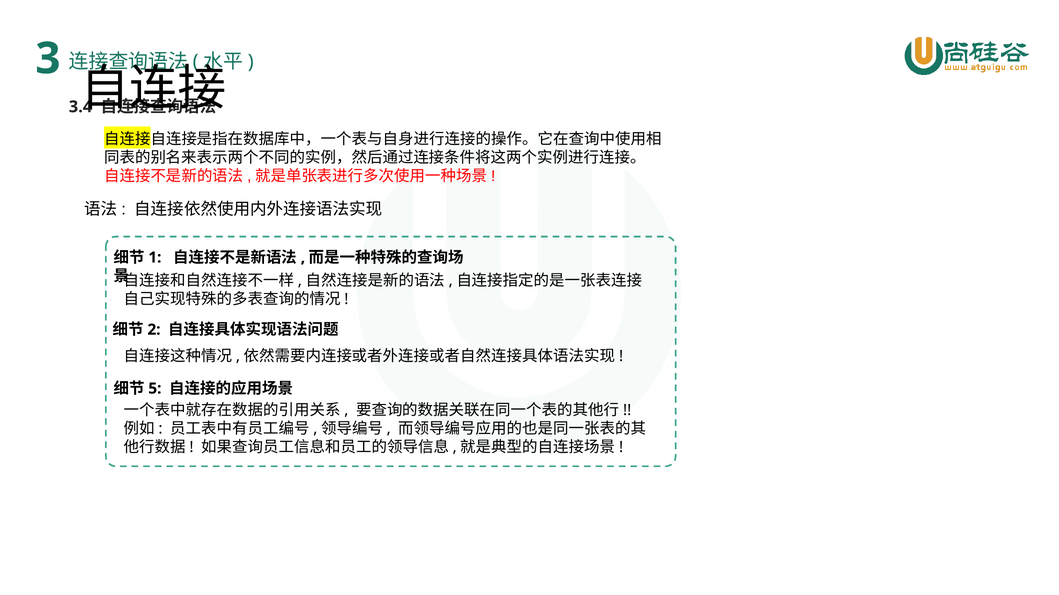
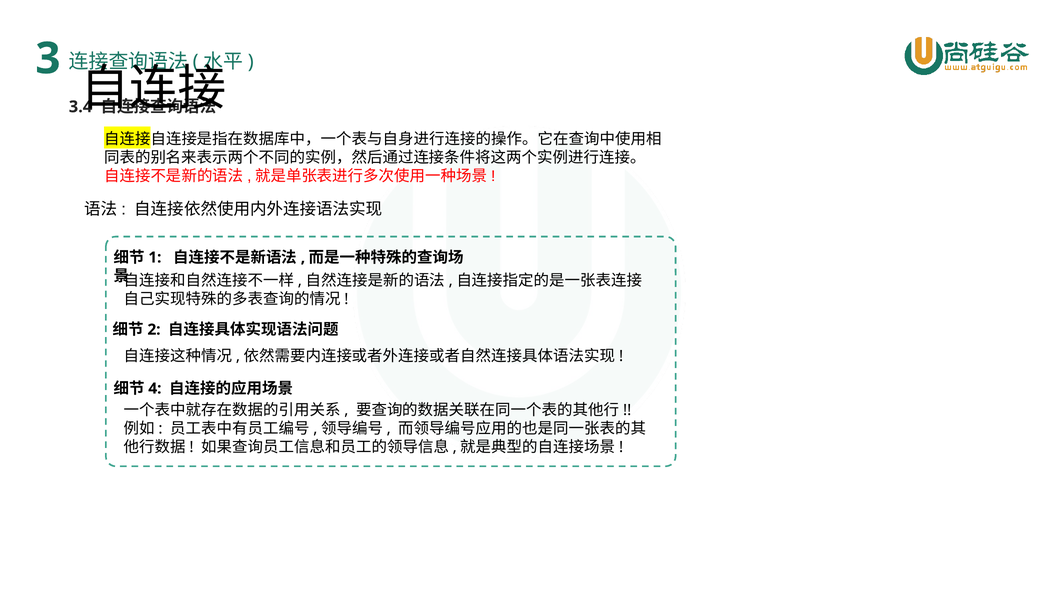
5: 5 -> 4 (155, 389)
